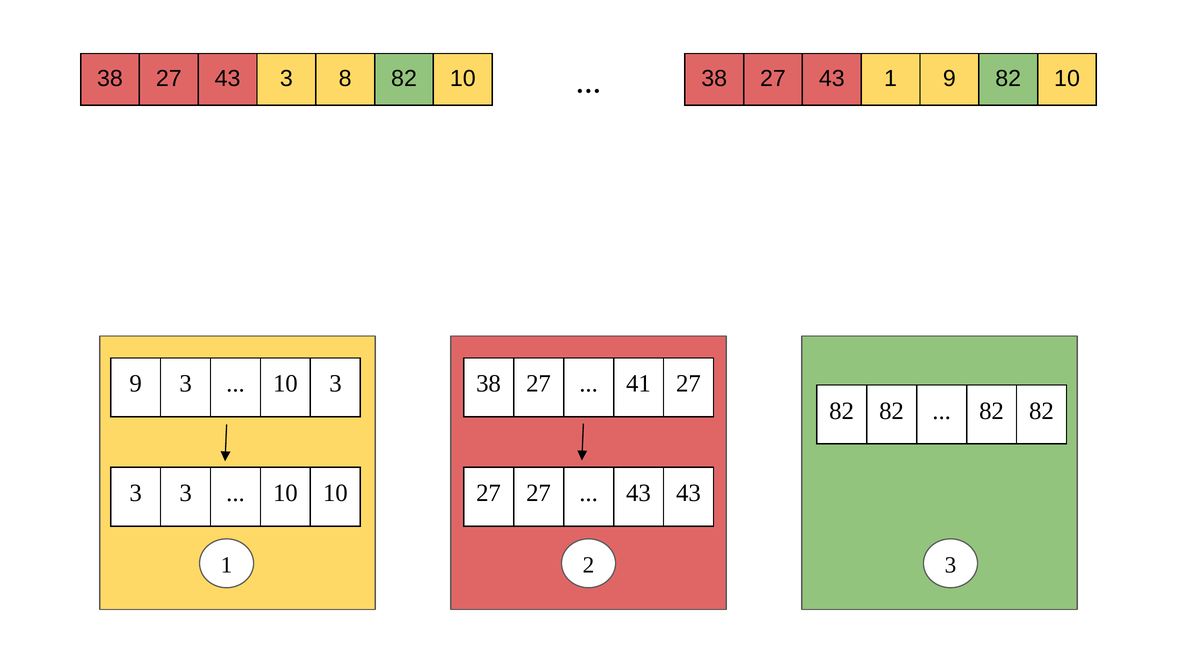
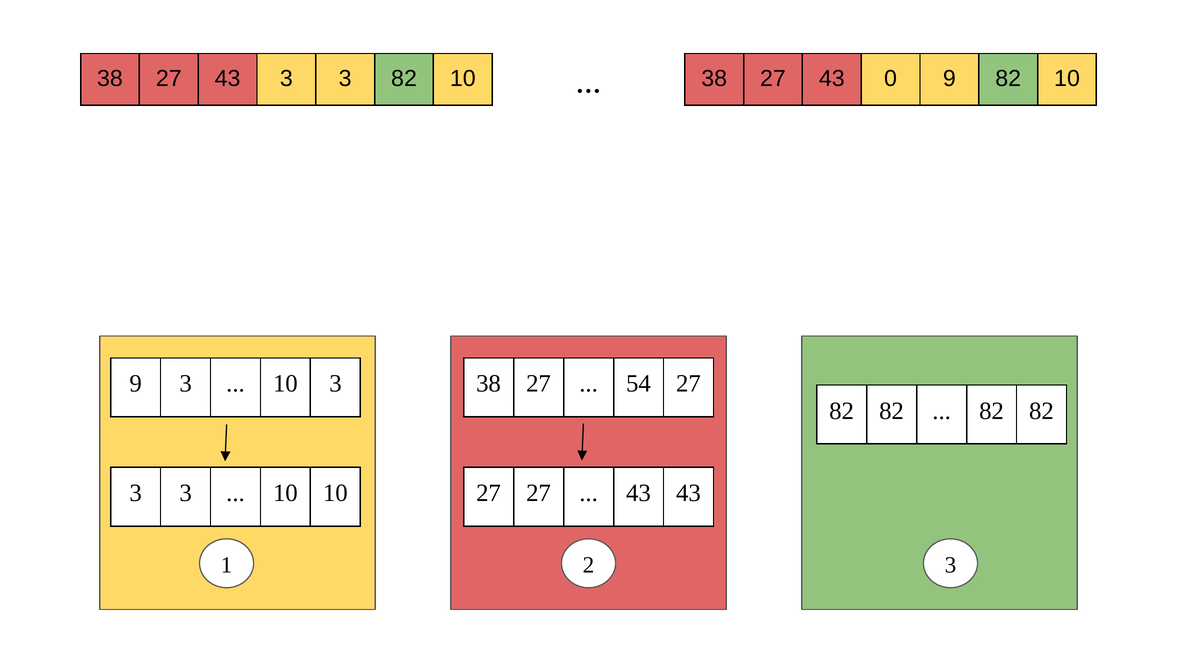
43 3 8: 8 -> 3 (345, 79)
43 1: 1 -> 0 (891, 79)
41: 41 -> 54 (638, 384)
